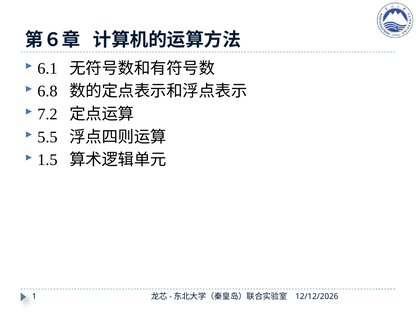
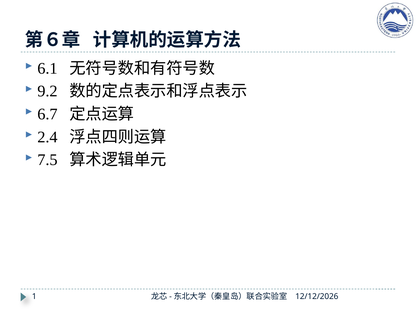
6.8: 6.8 -> 9.2 (47, 91)
7.2: 7.2 -> 6.7 (47, 114)
5.5: 5.5 -> 2.4 (47, 137)
1.5: 1.5 -> 7.5 (47, 160)
